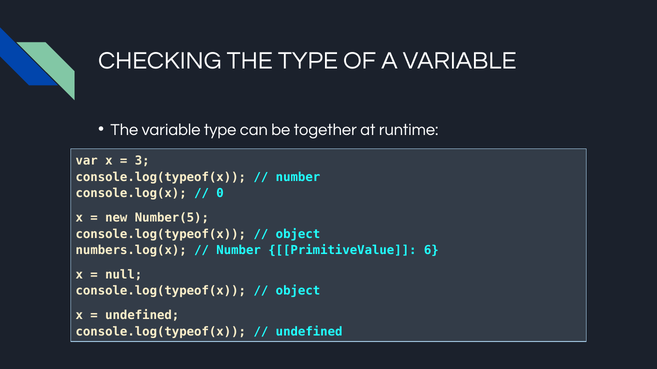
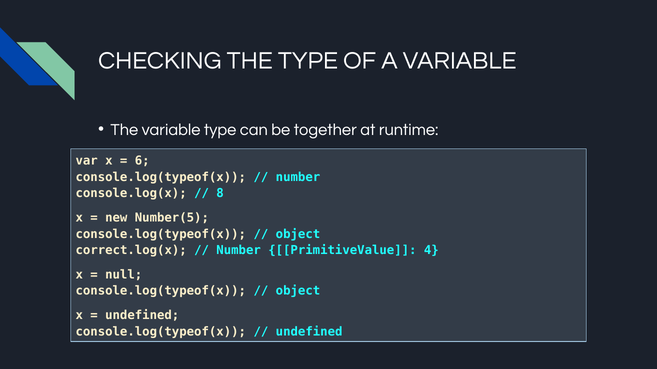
3: 3 -> 6 (142, 161)
0: 0 -> 8 (220, 194)
numbers.log(x: numbers.log(x -> correct.log(x (131, 251)
6: 6 -> 4 (431, 251)
